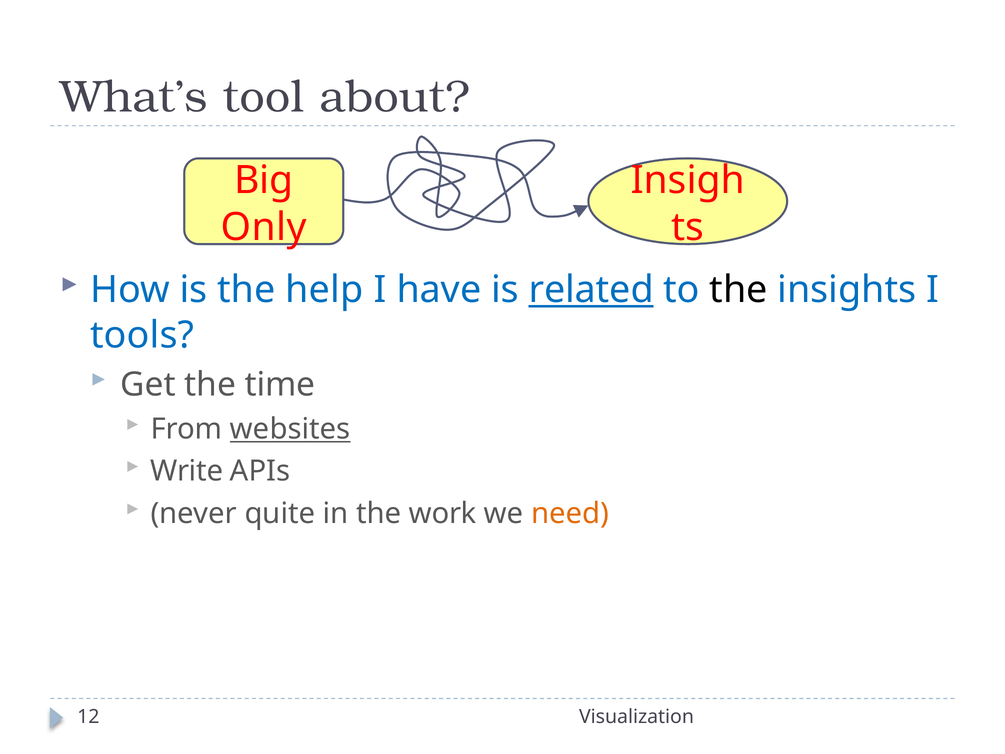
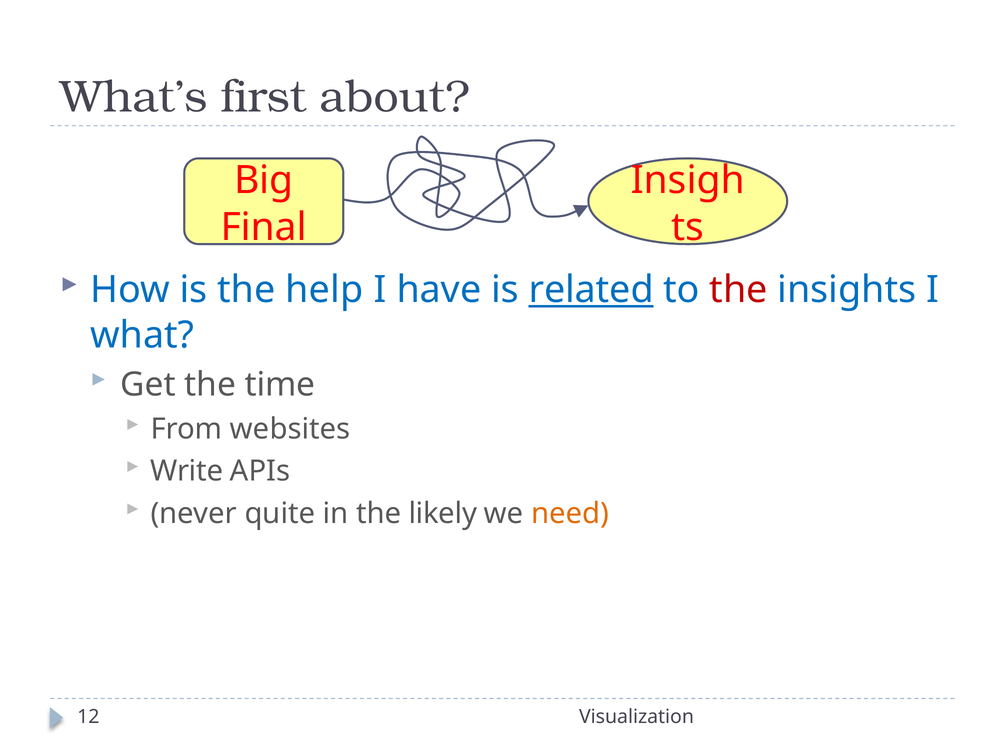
tool: tool -> first (264, 97)
Only: Only -> Final (264, 227)
the colour: black -> red (739, 290)
tools: tools -> what (142, 335)
websites underline: present -> none (290, 429)
work: work -> likely (443, 513)
